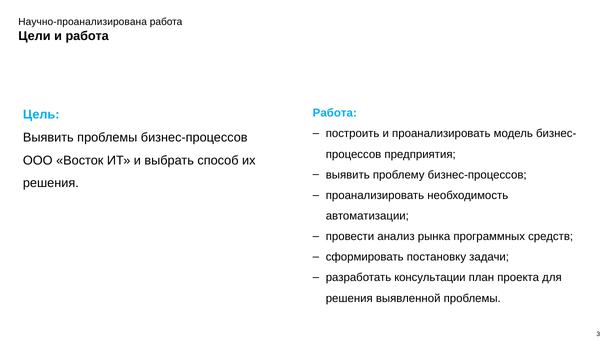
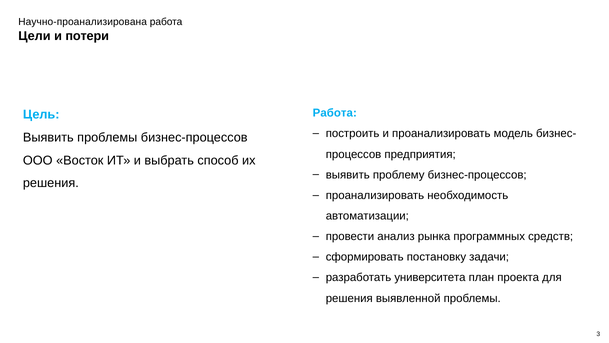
и работа: работа -> потери (87, 36)
консультации: консультации -> университета (430, 277)
